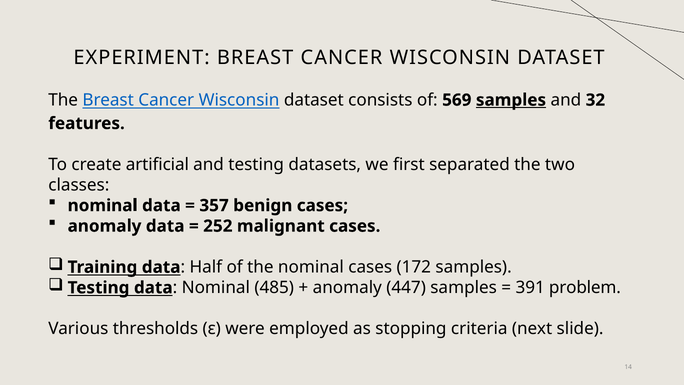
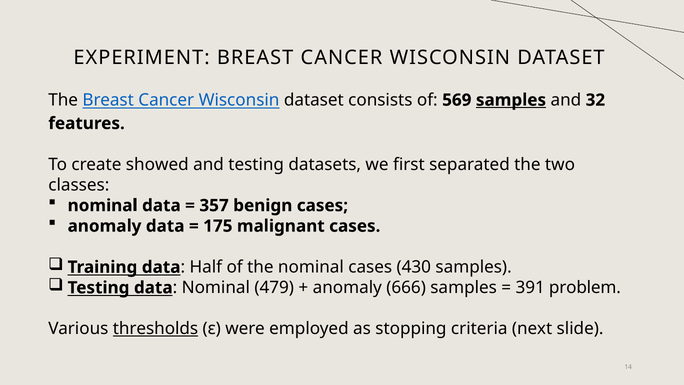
artificial: artificial -> showed (157, 164)
252: 252 -> 175 (218, 226)
172: 172 -> 430 (414, 267)
485: 485 -> 479 (274, 288)
447: 447 -> 666 (406, 288)
thresholds underline: none -> present (155, 329)
